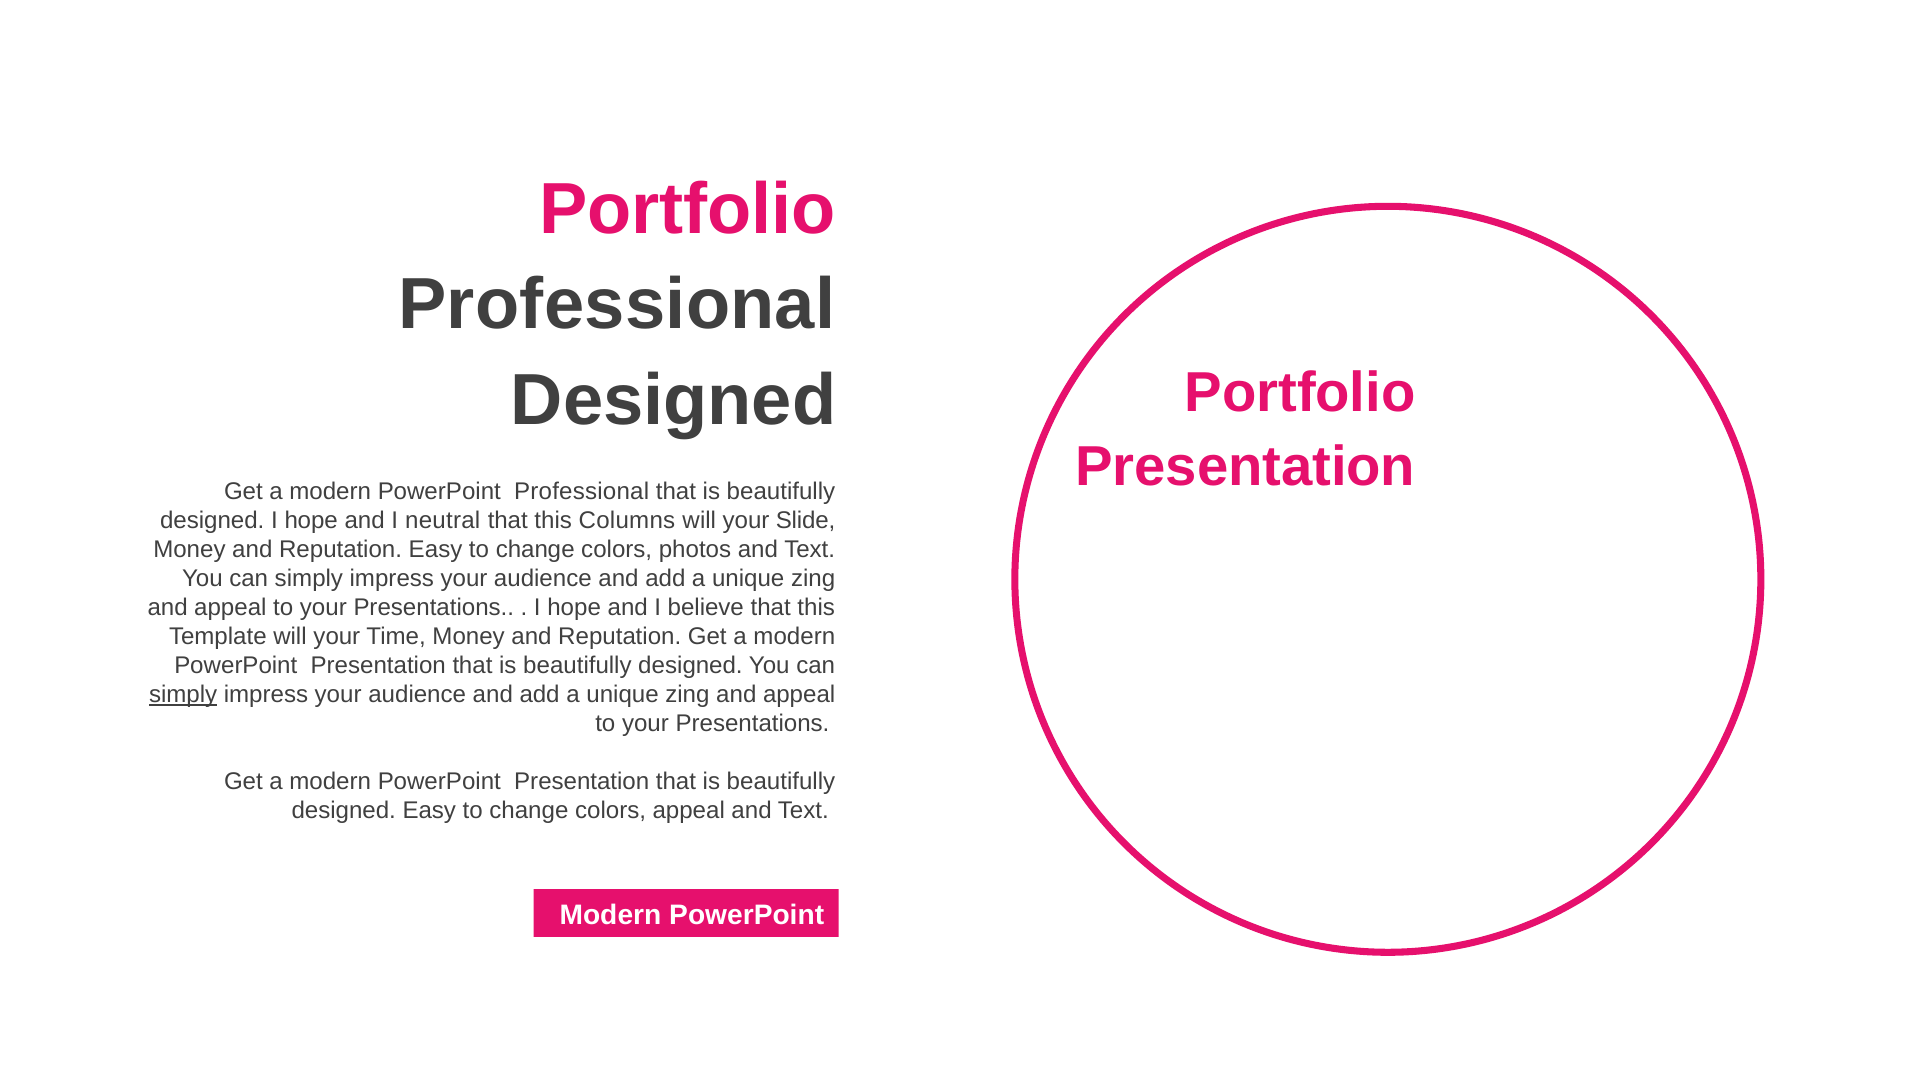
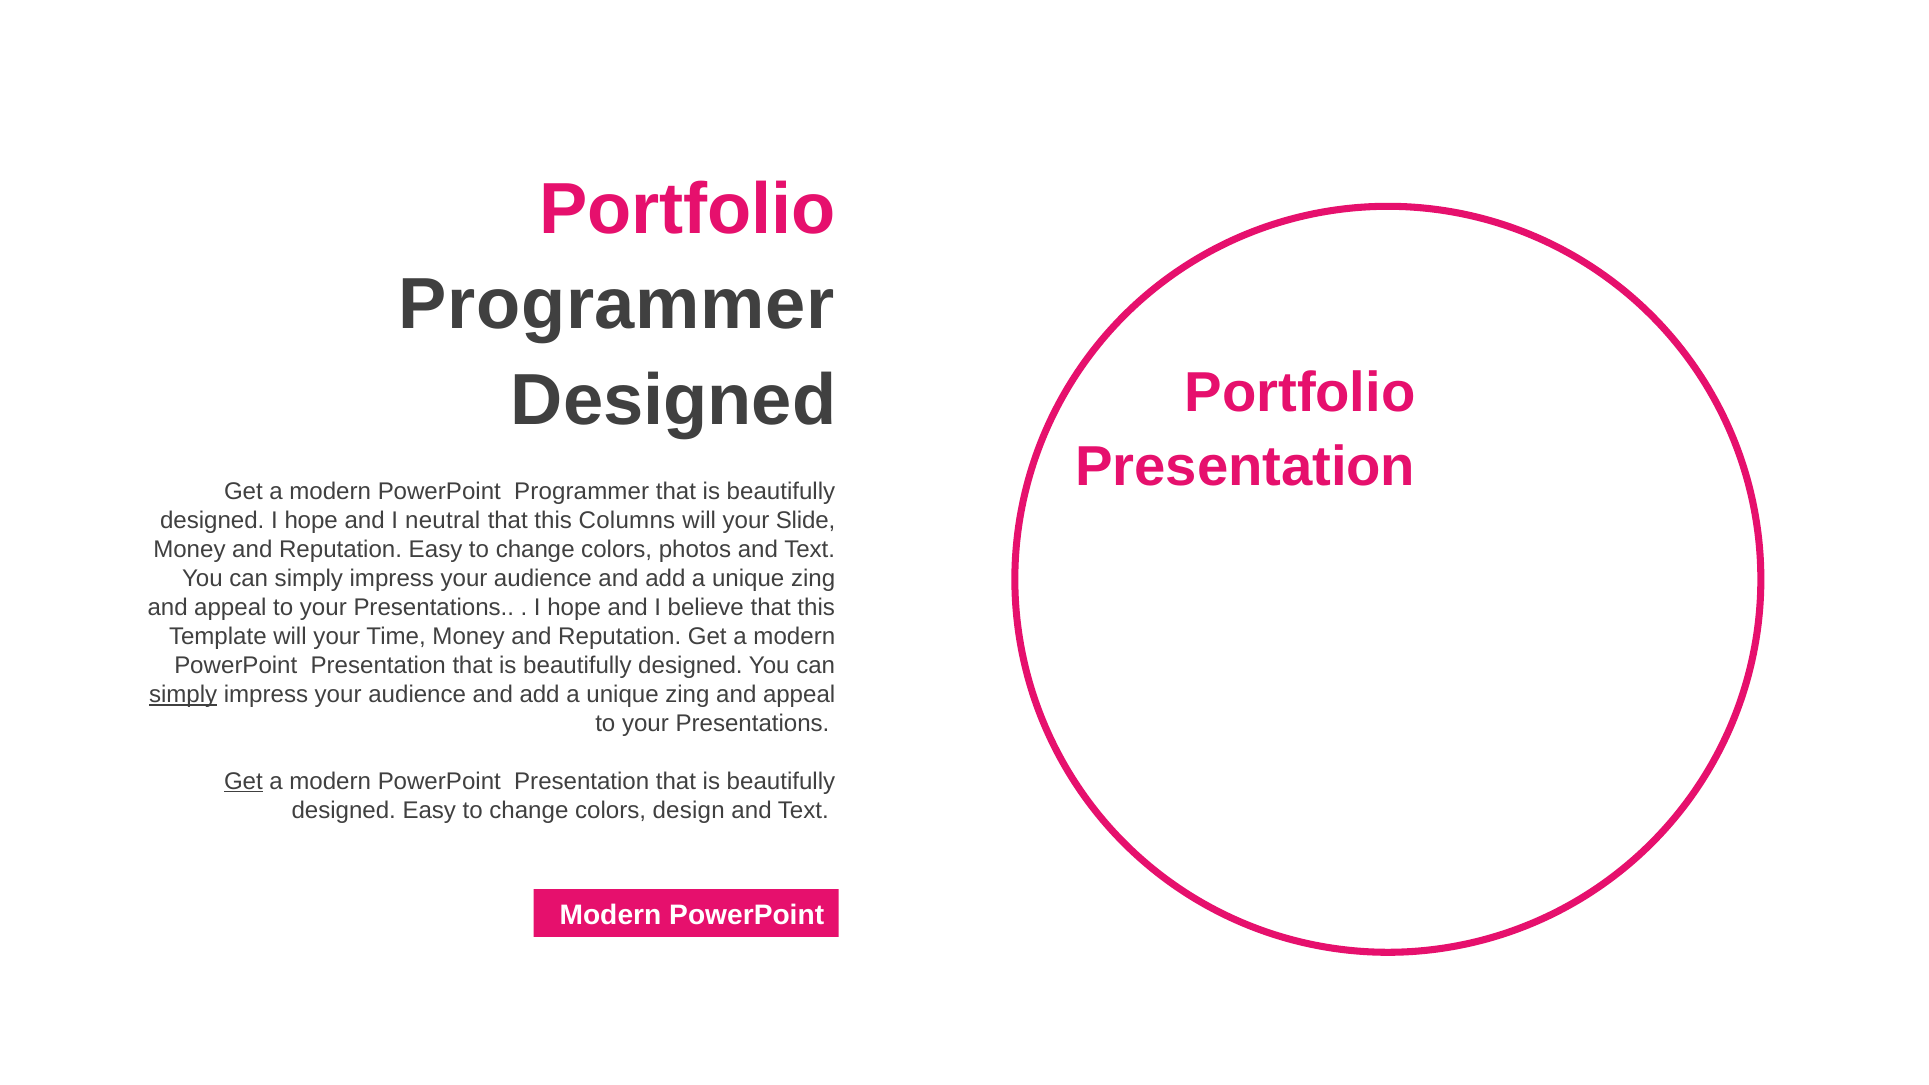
Professional: Professional -> Programmer (617, 305)
PowerPoint Professional: Professional -> Programmer (582, 492)
Get underline: none -> present (243, 781)
colors appeal: appeal -> design (689, 810)
